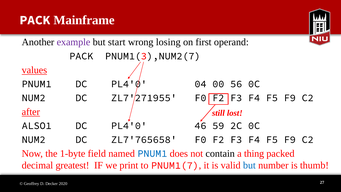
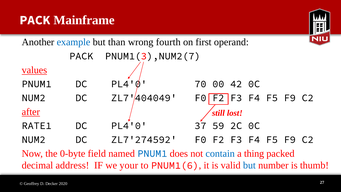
example colour: purple -> blue (74, 42)
start: start -> than (117, 42)
losing: losing -> fourth (168, 42)
04: 04 -> 70 (200, 84)
56: 56 -> 42 (236, 84)
ZL7'271955: ZL7'271955 -> ZL7'404049 (144, 98)
ALSO1: ALSO1 -> RATE1 (37, 126)
46: 46 -> 37 (200, 126)
ZL7'765658: ZL7'765658 -> ZL7'274592 (144, 139)
1-byte: 1-byte -> 0-byte (73, 153)
contain colour: black -> blue (220, 153)
greatest: greatest -> address (72, 165)
print: print -> your (129, 165)
PNUM1(7: PNUM1(7 -> PNUM1(6 (175, 165)
